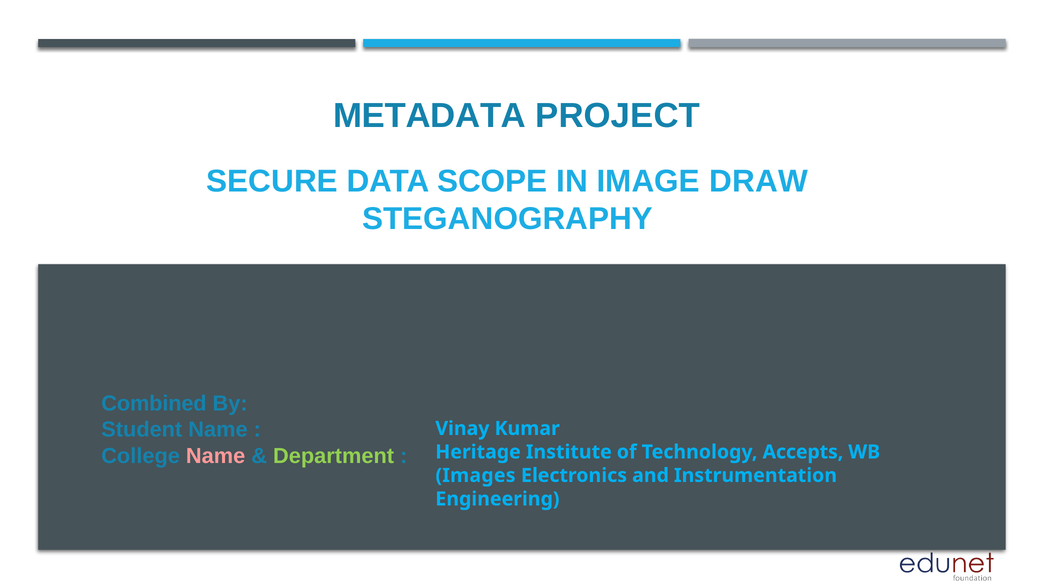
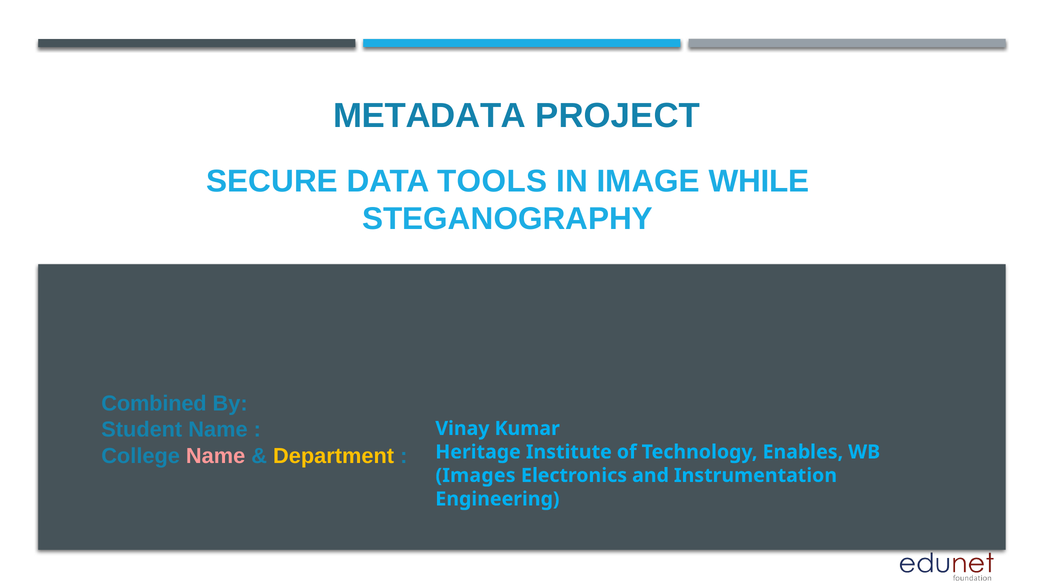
SCOPE: SCOPE -> TOOLS (492, 181)
DRAW: DRAW -> WHILE (759, 181)
Department colour: light green -> yellow (334, 456)
Accepts: Accepts -> Enables (803, 452)
